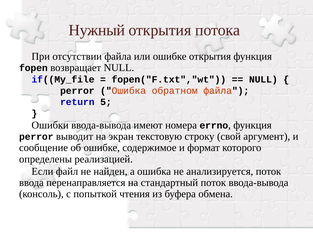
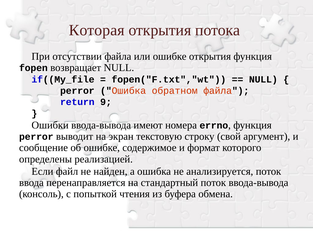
Нужный: Нужный -> Которая (97, 30)
5: 5 -> 9 (106, 102)
